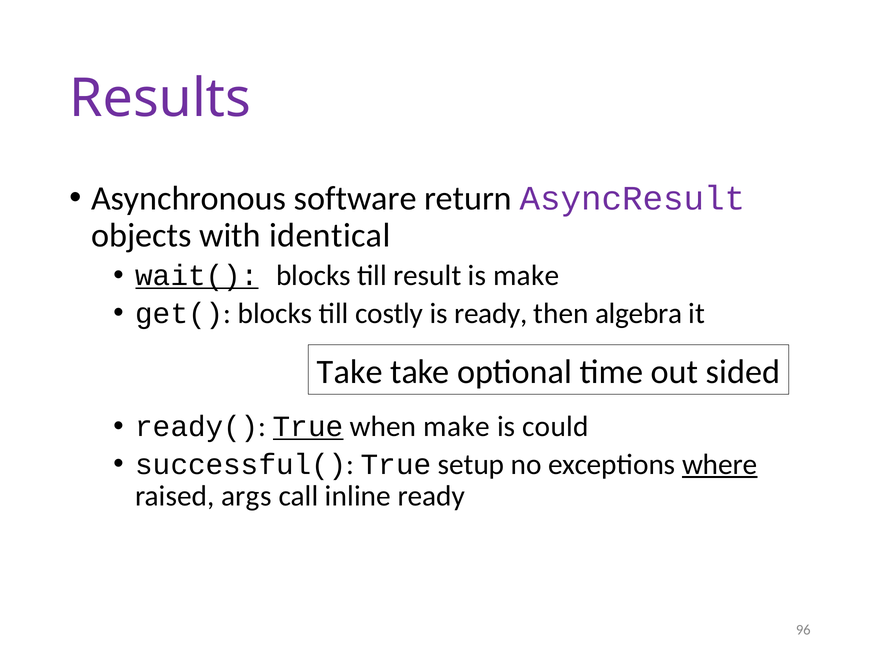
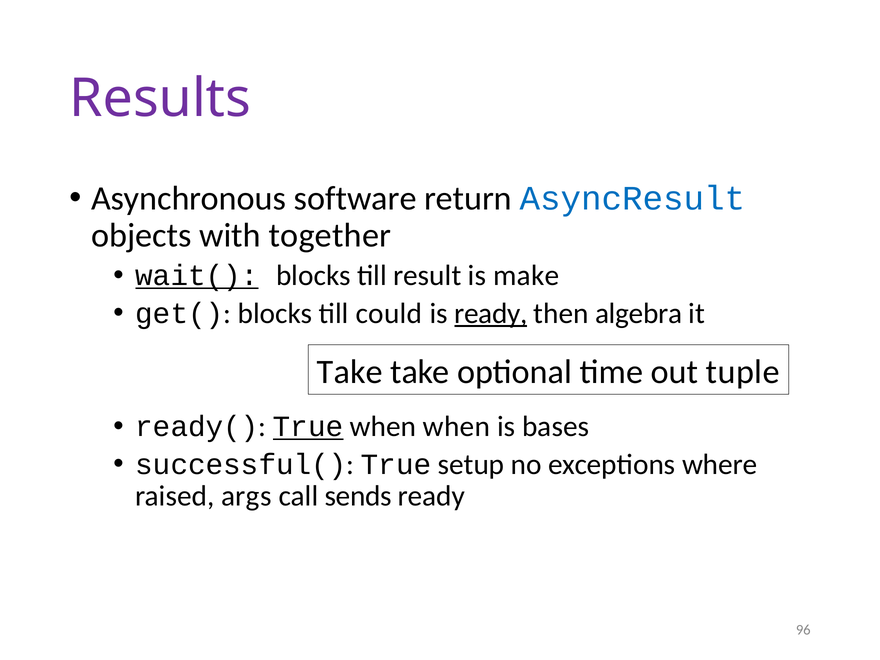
AsyncResult colour: purple -> blue (633, 198)
identical: identical -> together (330, 235)
costly: costly -> could (389, 313)
ready underline: none -> present (491, 313)
sided: sided -> tuple (743, 372)
when make: make -> when (457, 427)
could: could -> bases (556, 427)
where underline: present -> none (720, 464)
inline: inline -> sends (358, 496)
